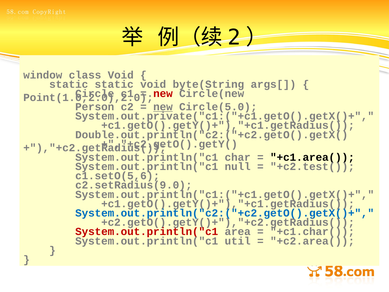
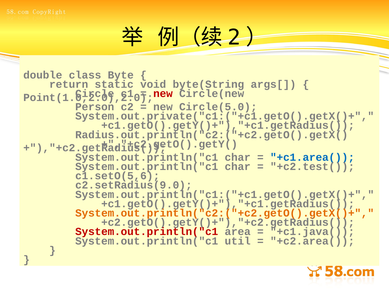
window: window -> double (43, 75)
class Void: Void -> Byte (121, 75)
static: static -> return (69, 84)
new underline: present -> none (163, 107)
Double.out.println("c2:("+c2.getO().getX(: Double.out.println("c2:("+c2.getO().getX( -> Radius.out.println("c2:("+c2.getO().getX( (212, 135)
+c1.area( colour: black -> blue (312, 157)
null: null -> char (238, 166)
System.out.println("c2:("+c2.getO().getX()+ colour: blue -> orange (225, 213)
+c1.char(: +c1.char( -> +c1.java( (312, 231)
